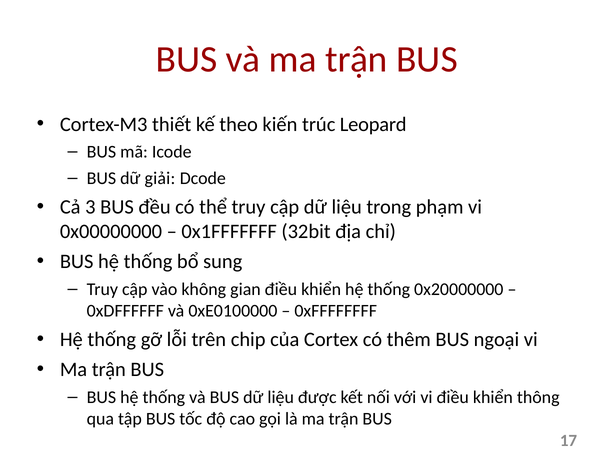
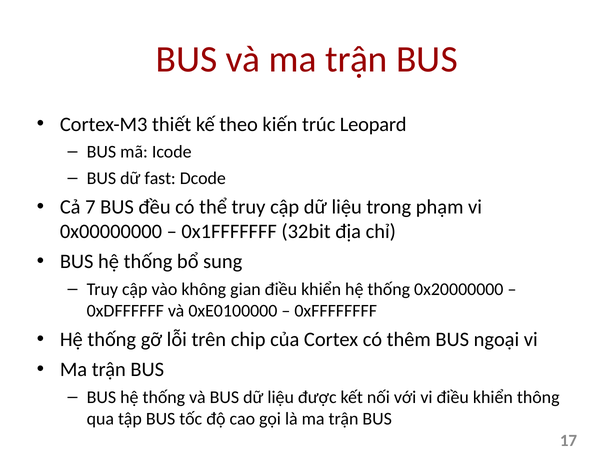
giải: giải -> fast (160, 178)
3: 3 -> 7 (90, 207)
